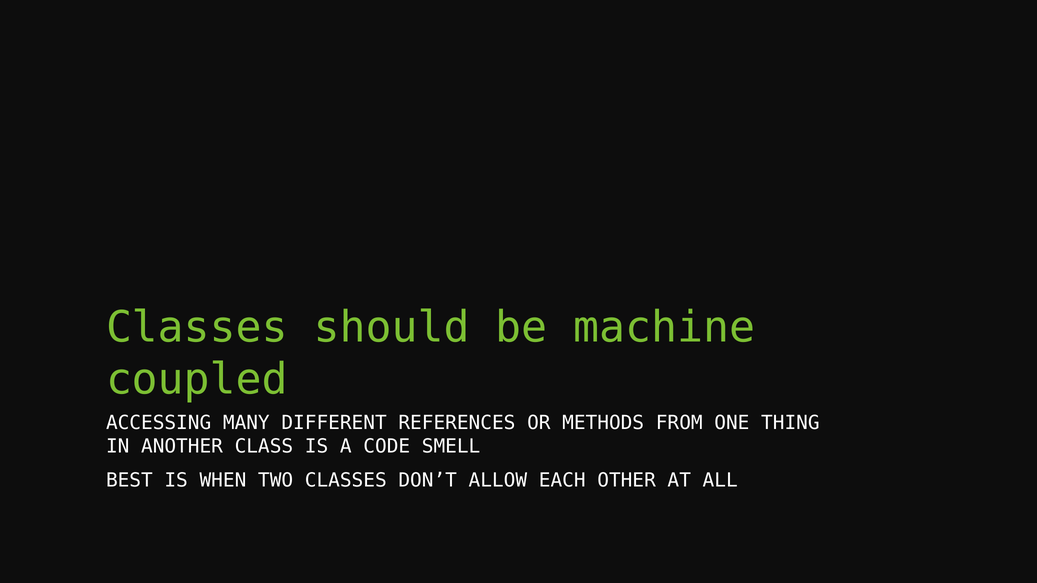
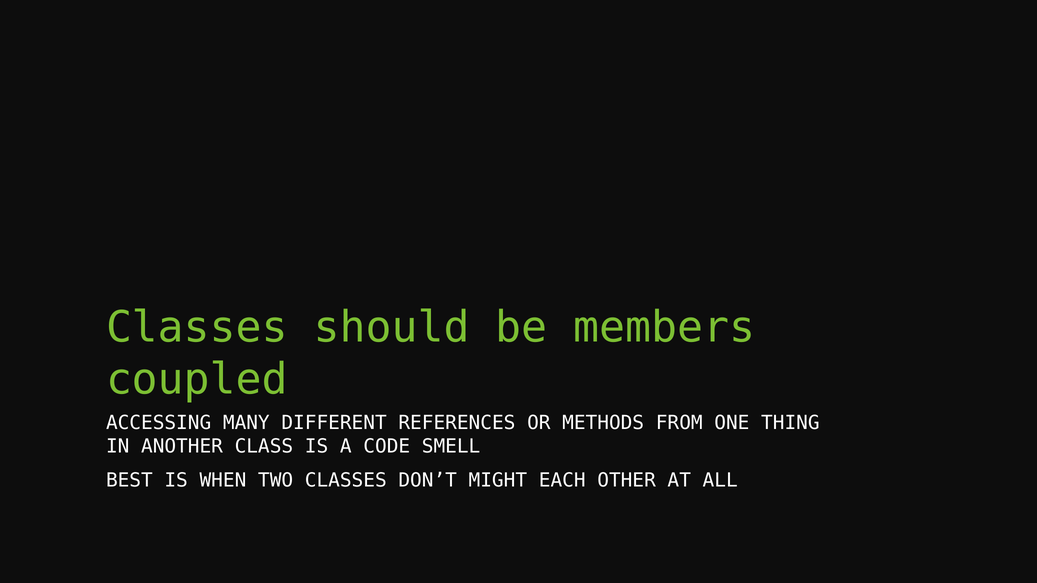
machine: machine -> members (664, 328)
ALLOW: ALLOW -> MIGHT (498, 481)
